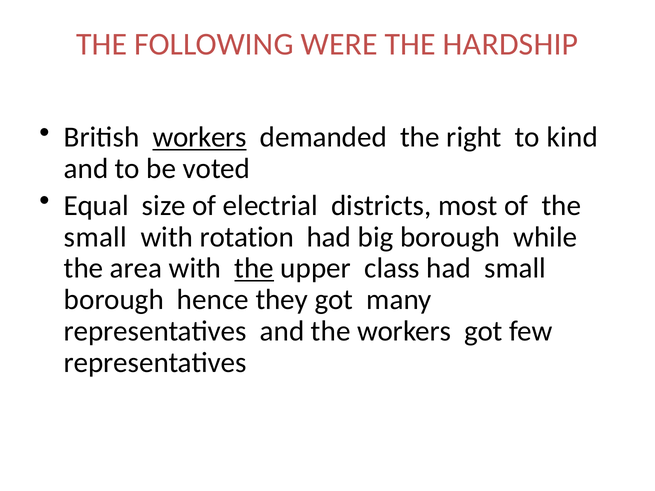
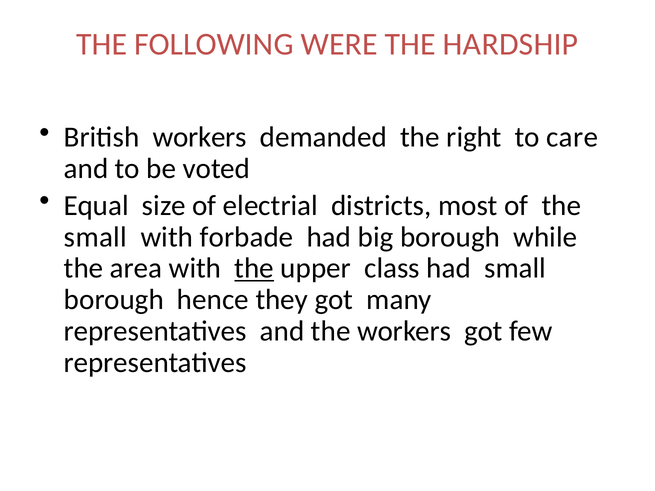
workers underline: present -> none (200, 137)
kind: kind -> care (572, 137)
rotation: rotation -> forbade (247, 237)
